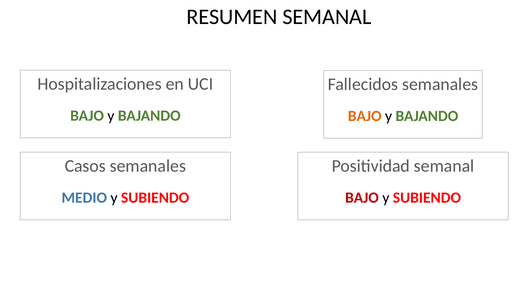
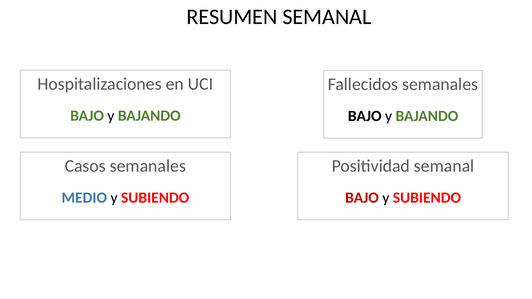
BAJO colour: orange -> black (365, 116)
